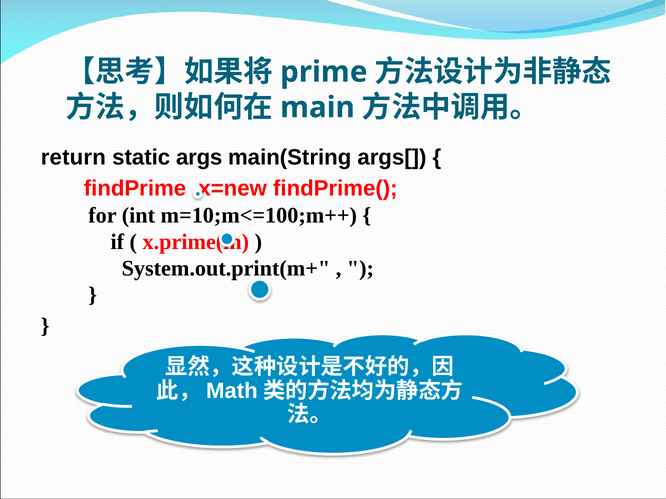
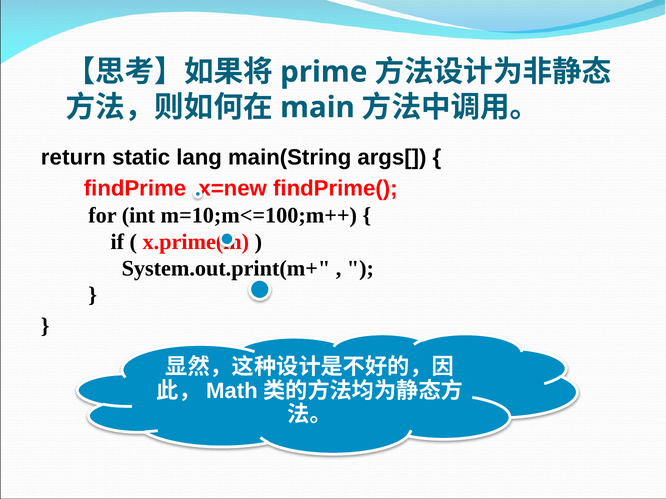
args: args -> lang (199, 158)
